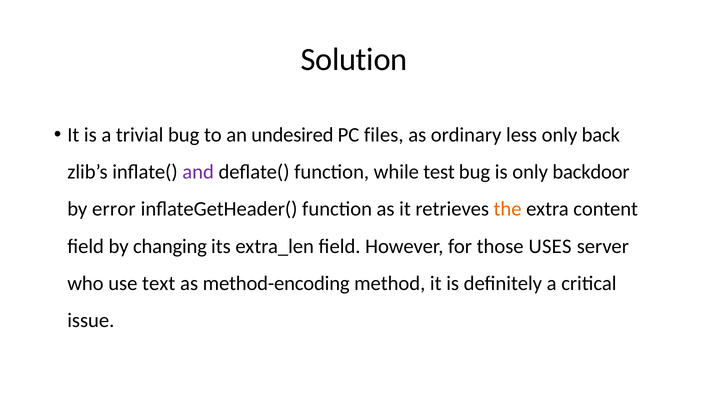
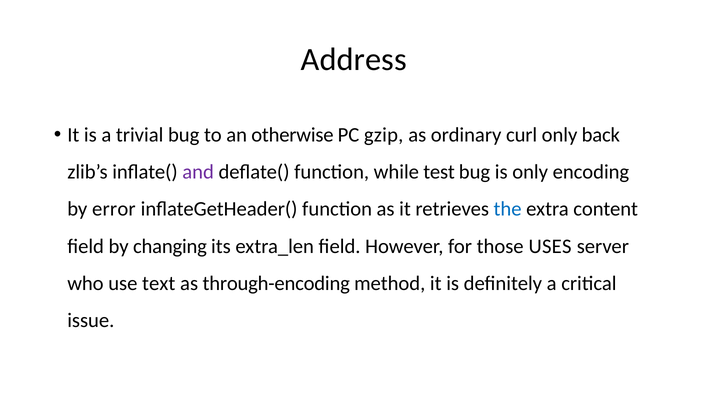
Solution: Solution -> Address (354, 59)
undesired: undesired -> otherwise (292, 135)
files: files -> gzip (384, 135)
less: less -> curl (522, 135)
backdoor: backdoor -> encoding (591, 172)
the colour: orange -> blue (508, 209)
method-encoding: method-encoding -> through-encoding (276, 284)
